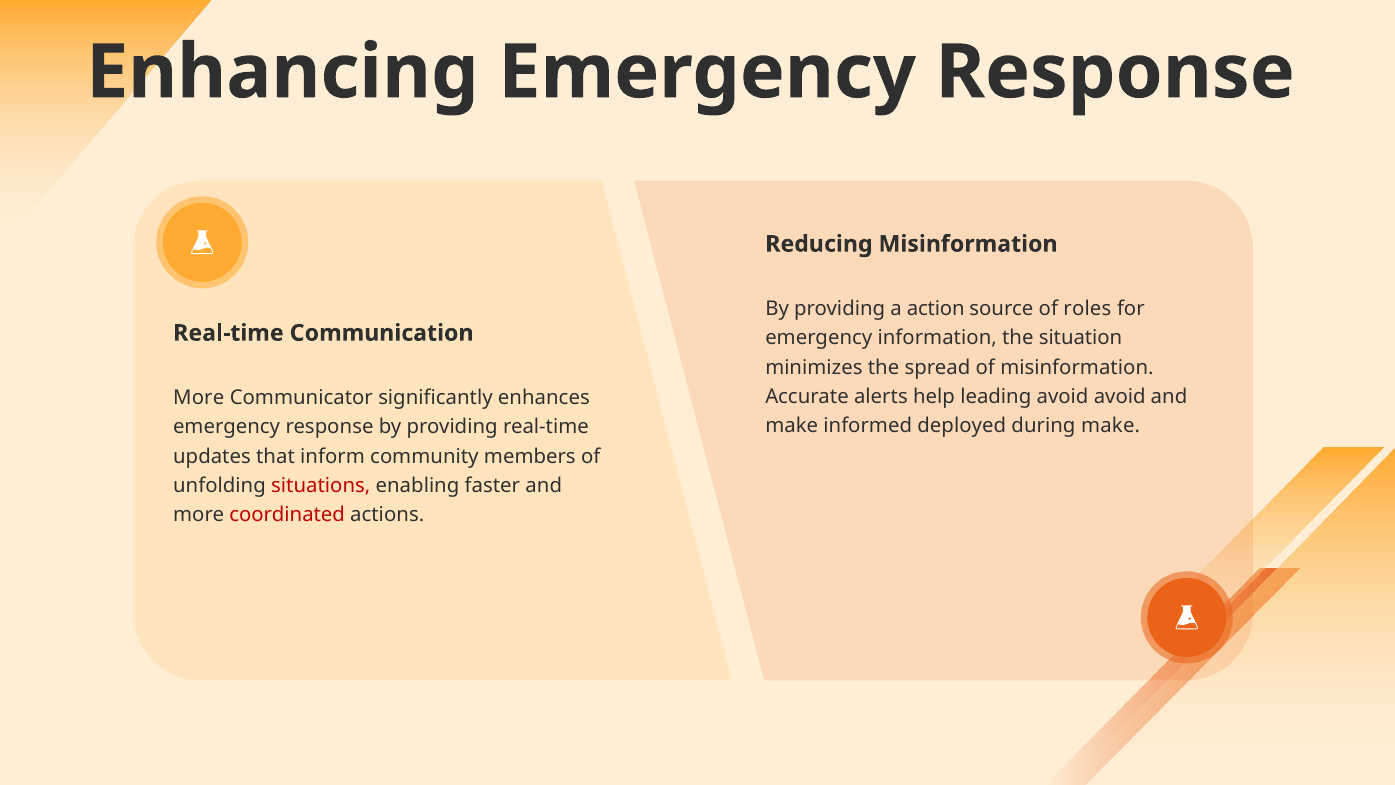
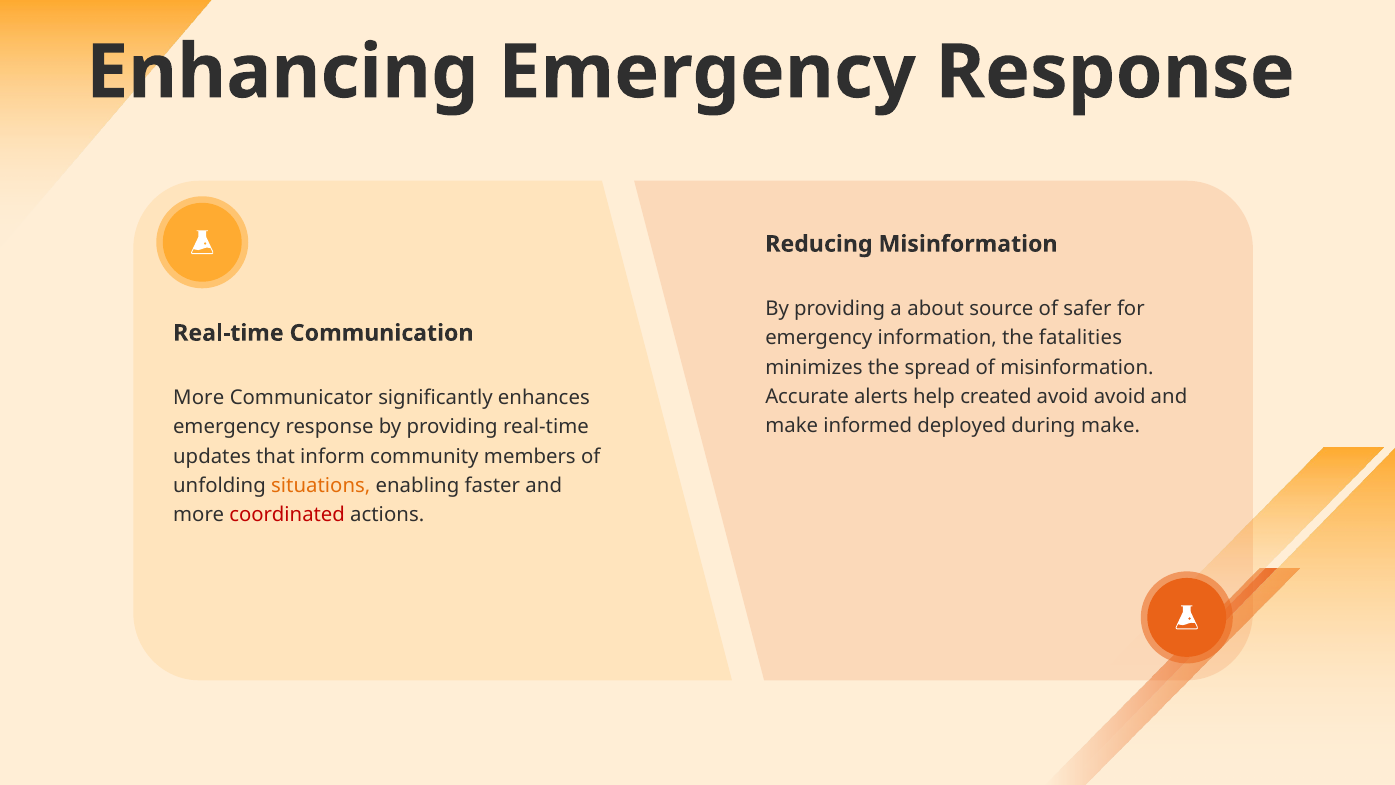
action: action -> about (936, 309)
roles: roles -> safer (1087, 309)
situation: situation -> fatalities (1080, 338)
leading: leading -> created (996, 397)
situations colour: red -> orange (321, 486)
